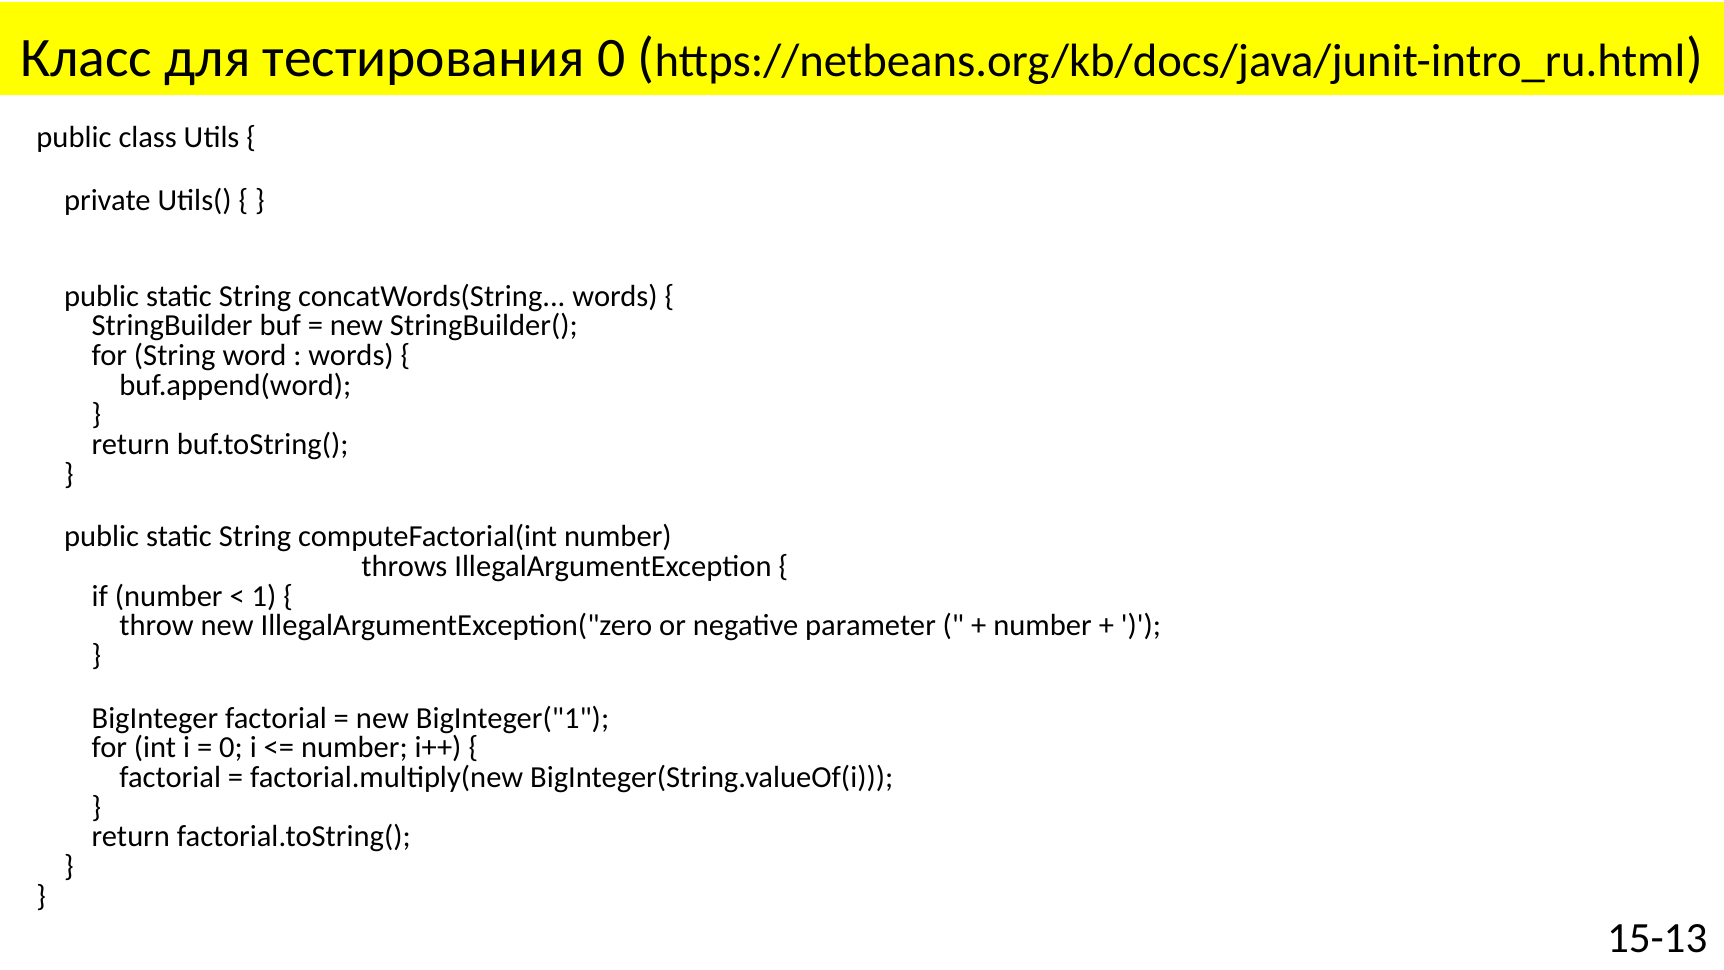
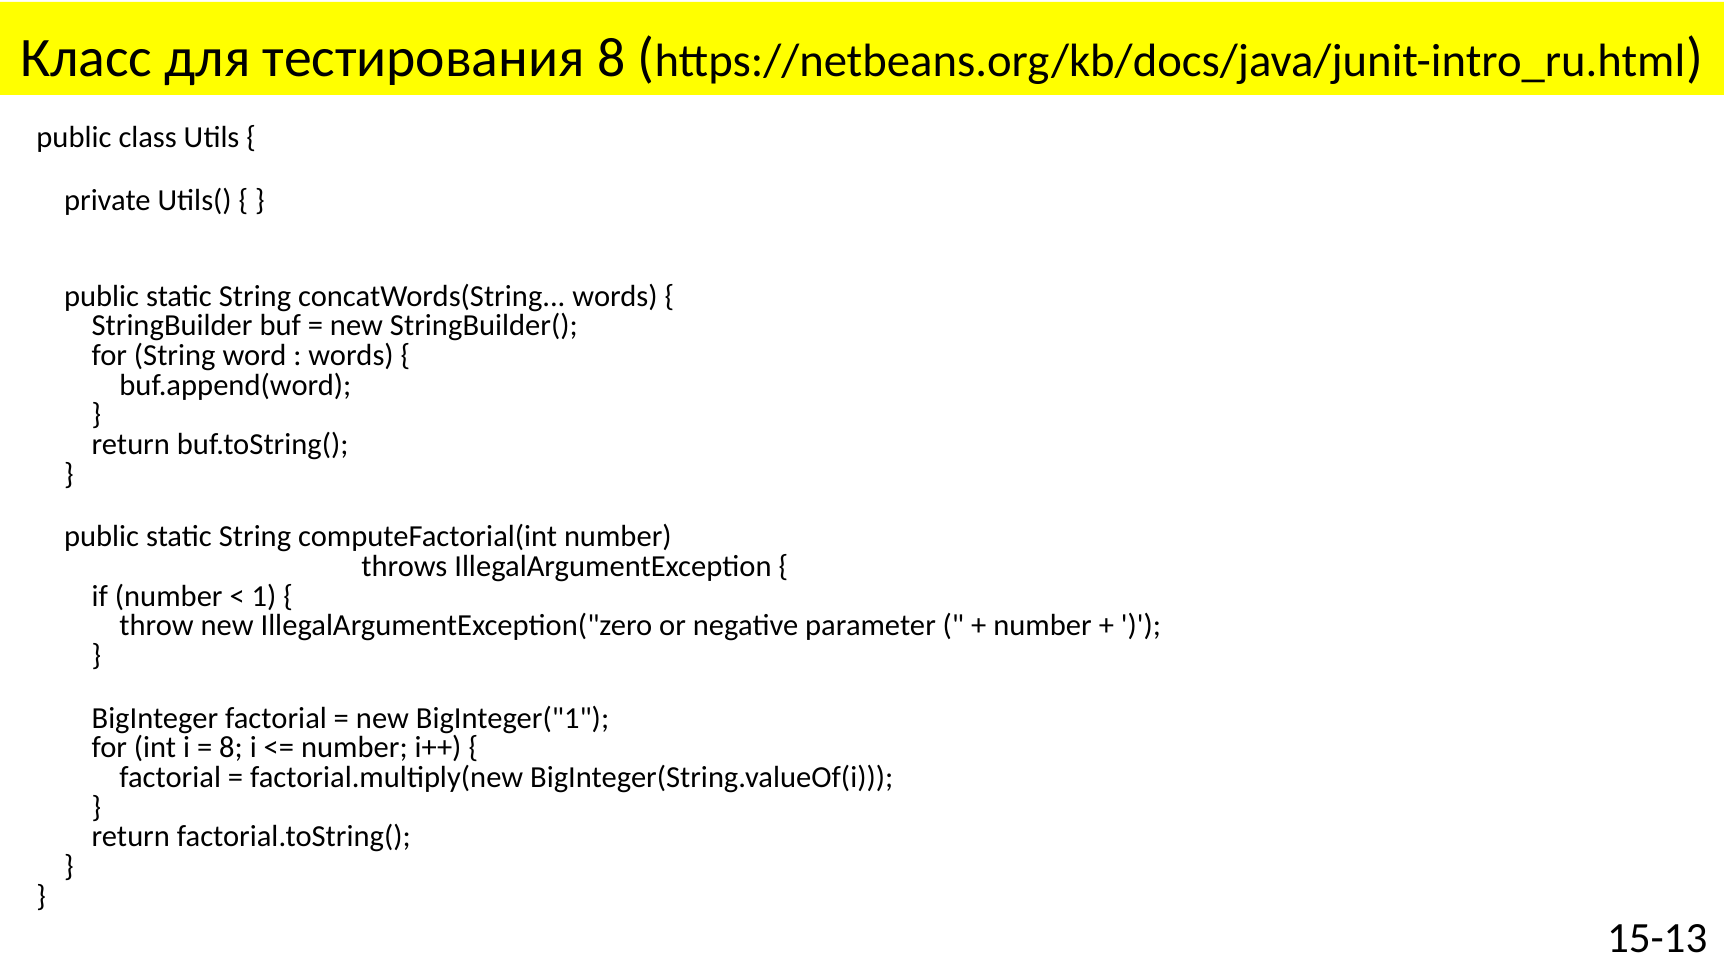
тестирования 0: 0 -> 8 (611, 58)
0: 0 -> 8 (231, 748)
